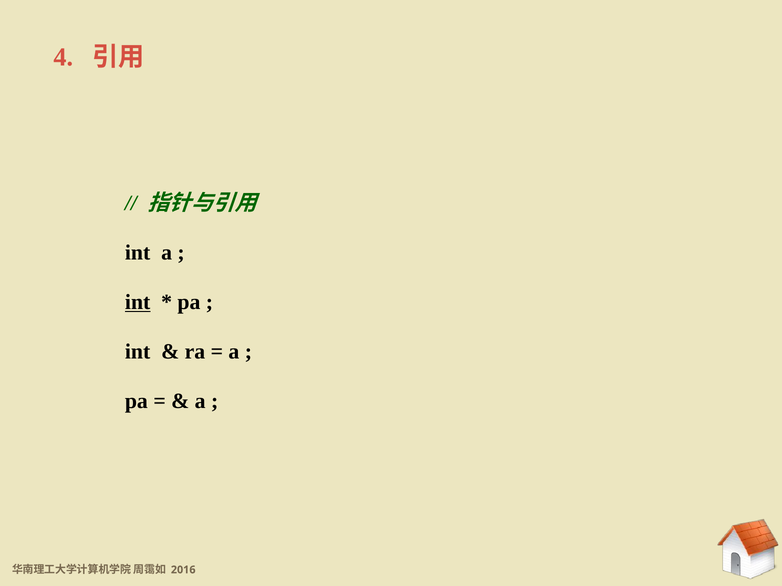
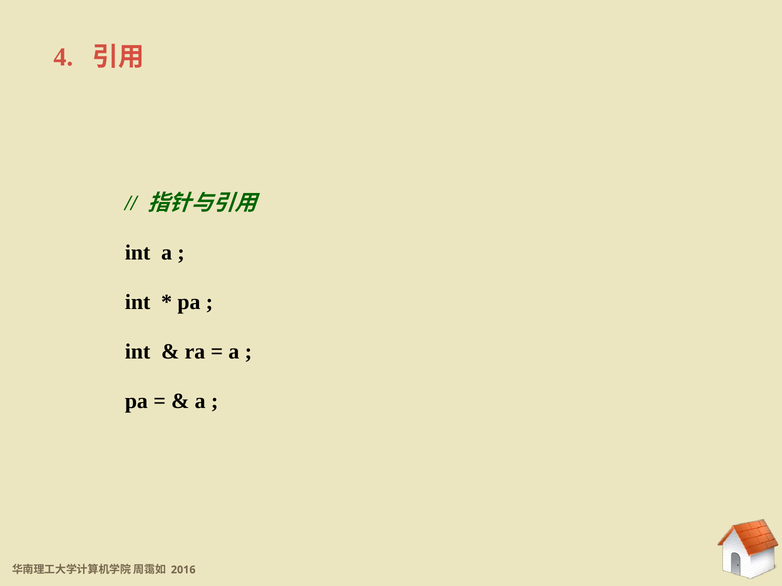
int underline: present -> none (138, 302)
